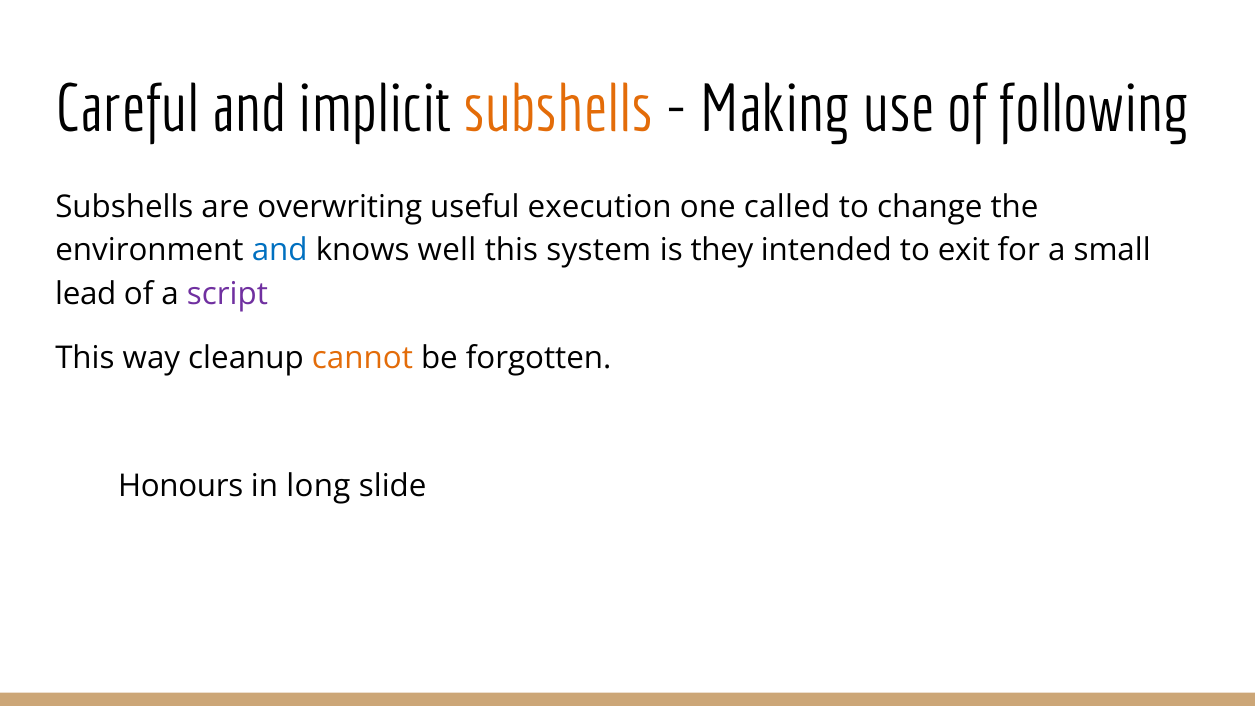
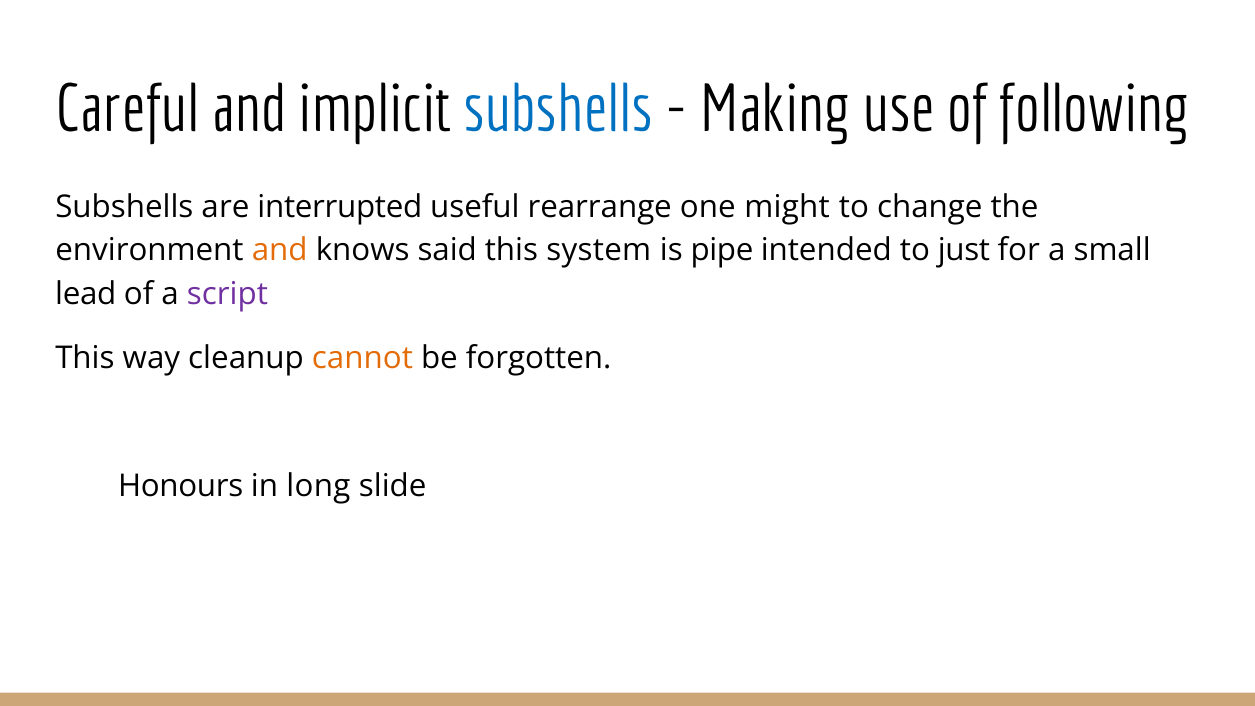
subshells colour: orange -> blue (558, 110)
overwriting: overwriting -> interrupted (340, 207)
execution: execution -> rearrange (600, 207)
called: called -> might (787, 207)
and colour: blue -> orange (280, 251)
well: well -> said (447, 251)
they: they -> pipe (722, 251)
exit: exit -> just (964, 251)
